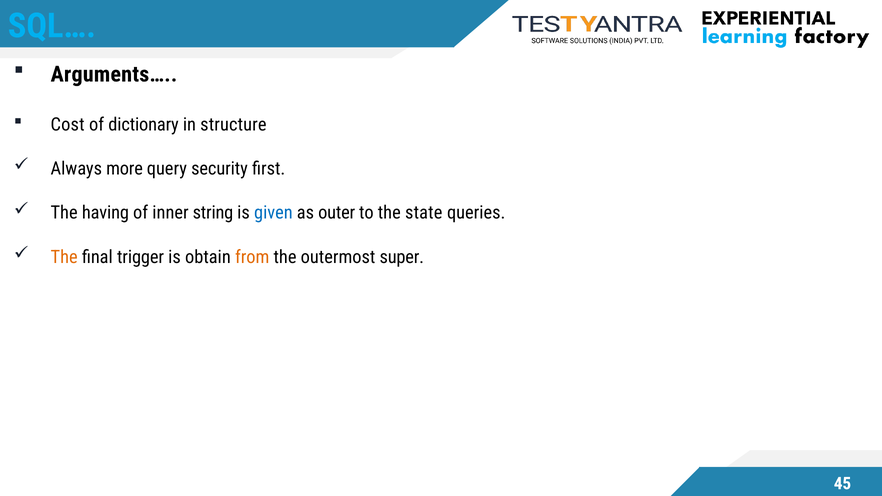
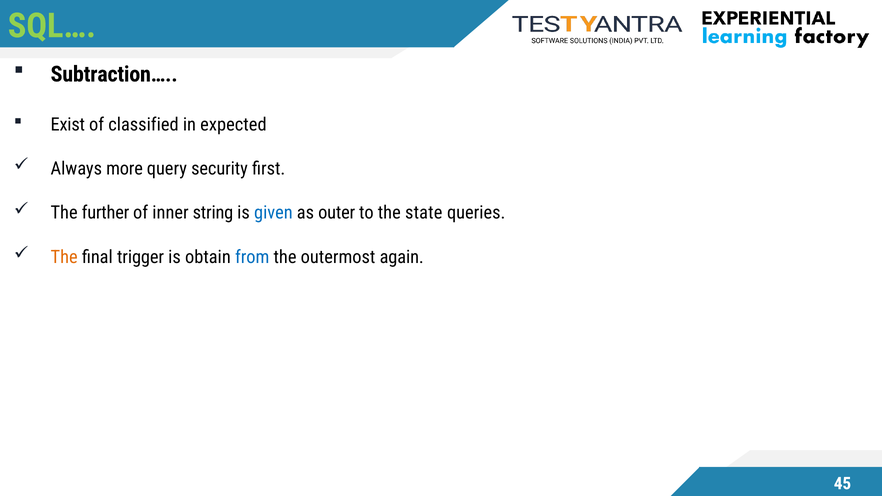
SQL… colour: light blue -> light green (52, 26)
Arguments…: Arguments… -> Subtraction… (114, 74)
Cost: Cost -> Exist (68, 125)
dictionary: dictionary -> classified (143, 125)
structure: structure -> expected (233, 125)
having: having -> further (105, 213)
from colour: orange -> blue (252, 257)
super: super -> again (402, 257)
